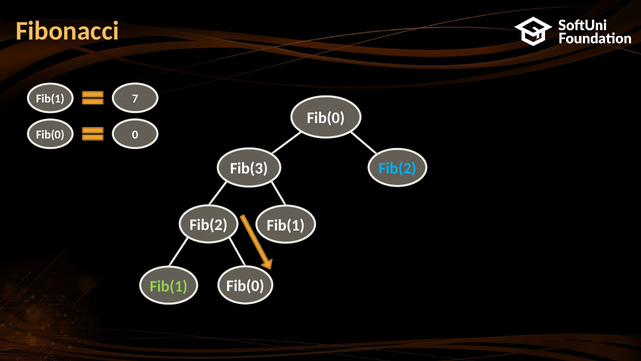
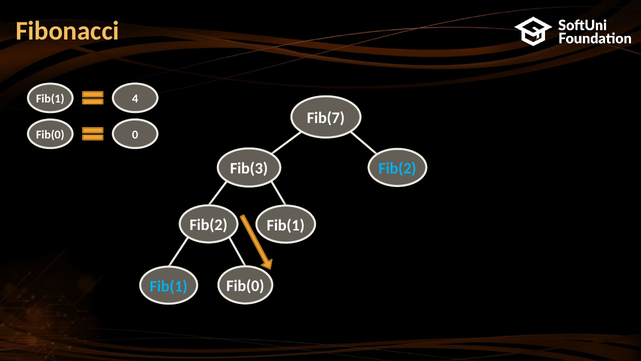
7: 7 -> 4 (135, 99)
Fib(0: Fib(0 -> Fib(7 (326, 118)
Fib(1 colour: light green -> light blue (169, 286)
